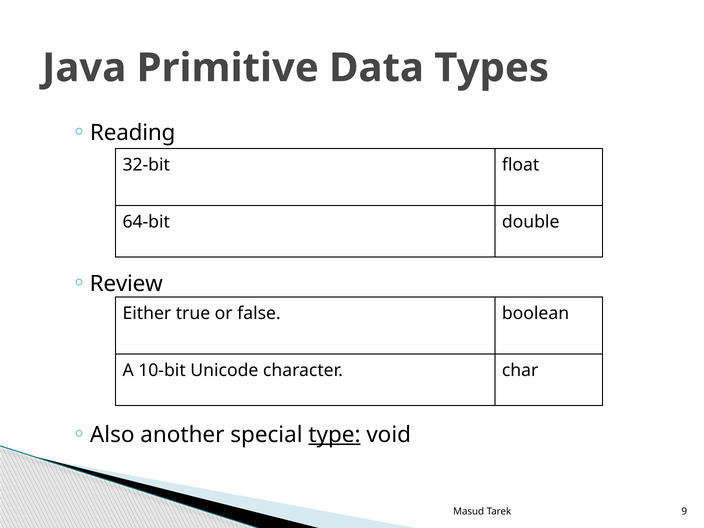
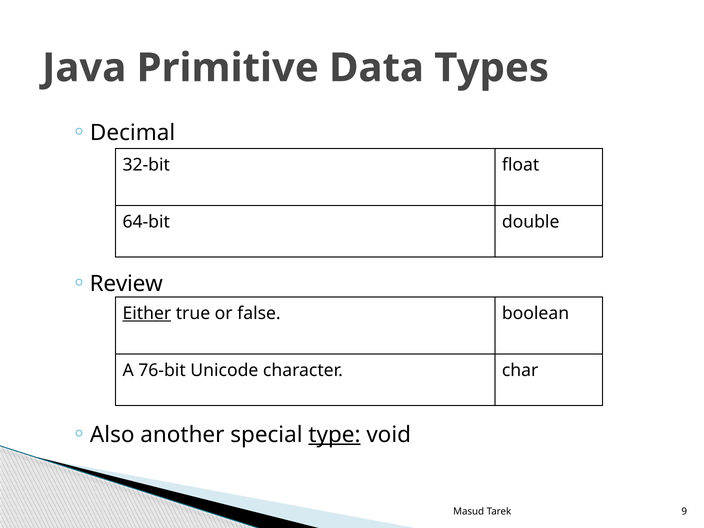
Reading: Reading -> Decimal (133, 133)
Either underline: none -> present (147, 313)
10-bit: 10-bit -> 76-bit (162, 371)
